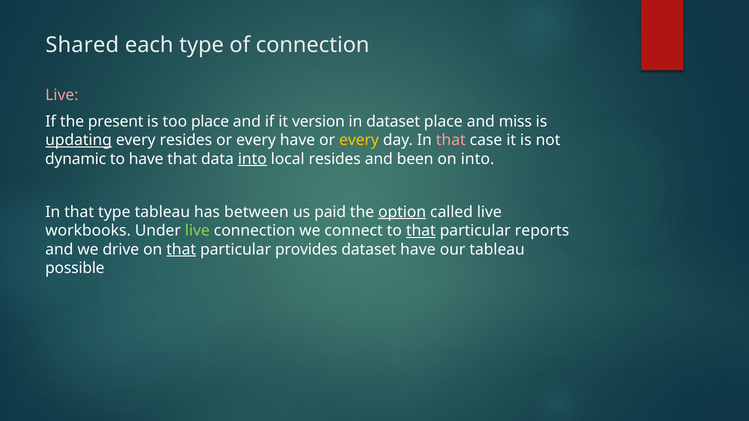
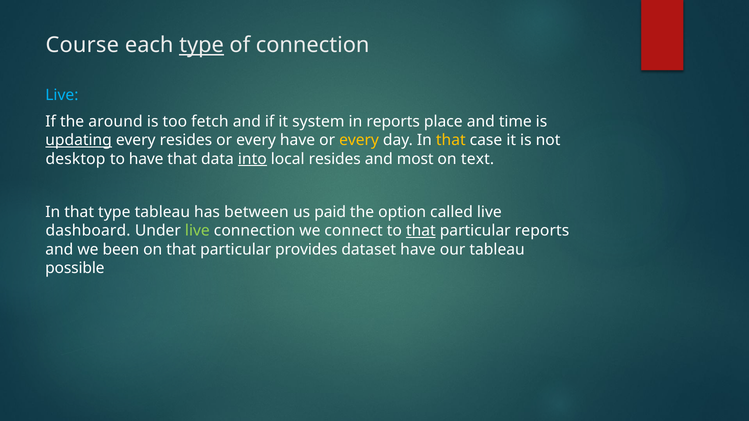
Shared: Shared -> Course (82, 45)
type underline: none -> present (202, 45)
Live colour: pink -> light blue (62, 95)
present: present -> around (116, 122)
too place: place -> fetch (210, 122)
version: version -> system (318, 122)
in dataset: dataset -> reports (393, 122)
miss: miss -> time (515, 122)
that colour: pink -> yellow (451, 140)
dynamic: dynamic -> desktop (75, 159)
been: been -> most (415, 159)
on into: into -> text (478, 159)
option underline: present -> none (402, 212)
workbooks: workbooks -> dashboard (88, 231)
drive: drive -> been (121, 250)
that underline: present -> none (181, 250)
